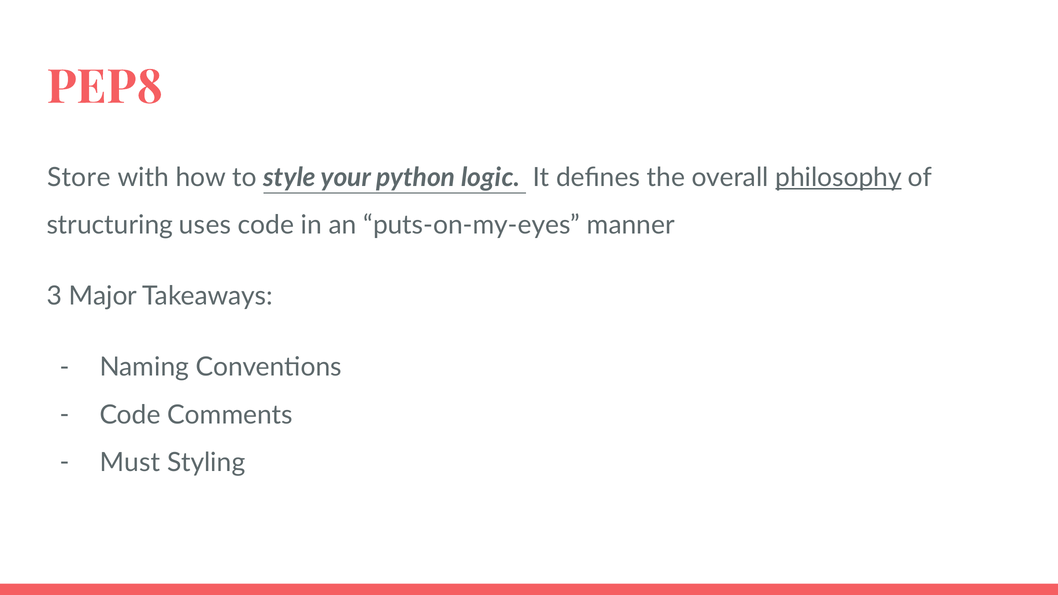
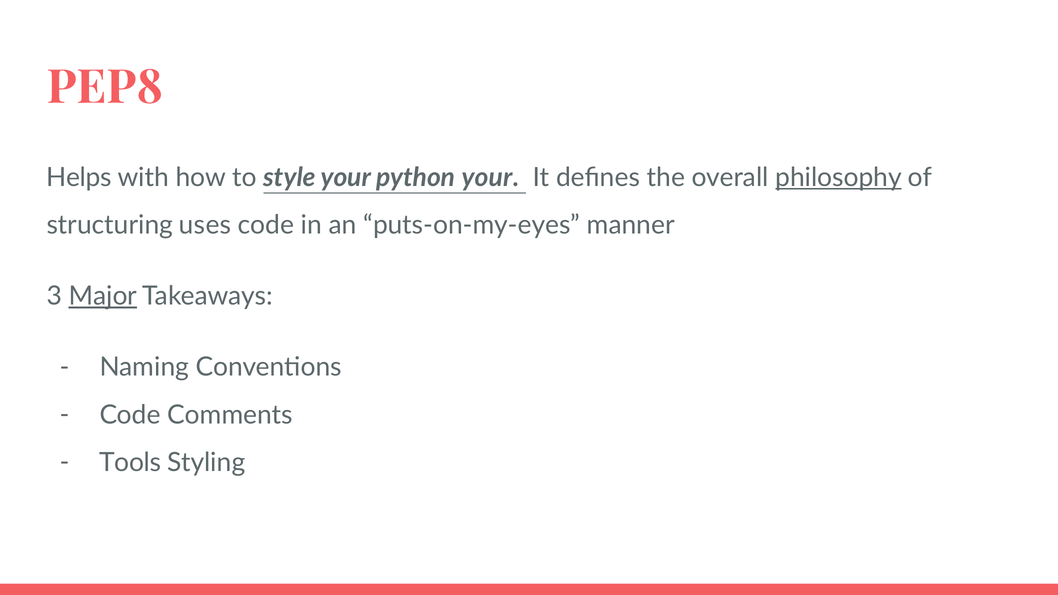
Store: Store -> Helps (79, 178)
python logic: logic -> your (490, 178)
Major underline: none -> present (103, 296)
Must: Must -> Tools (130, 463)
